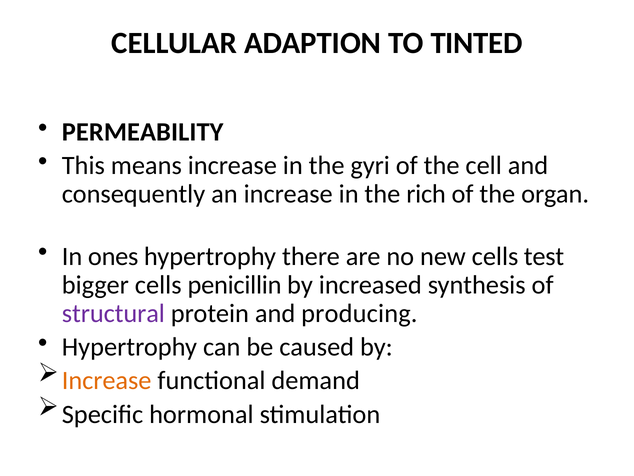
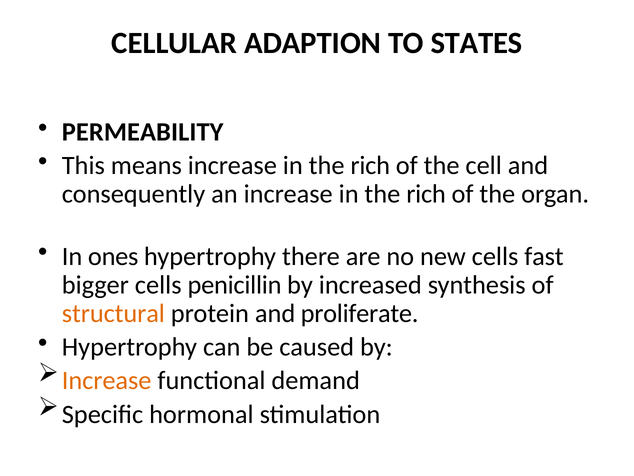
TINTED: TINTED -> STATES (476, 43)
gyri: gyri -> rich (370, 165)
test: test -> fast (544, 256)
structural colour: purple -> orange (113, 313)
producing: producing -> proliferate (360, 313)
